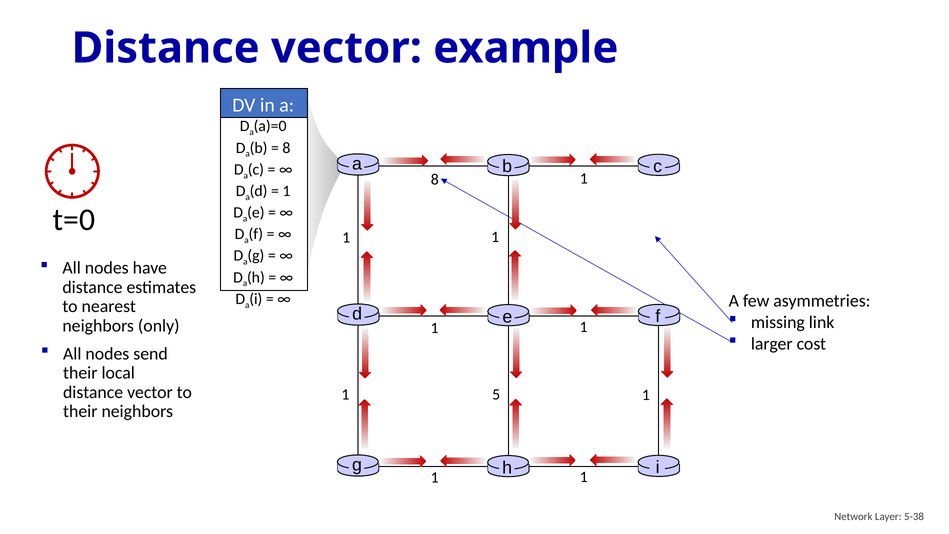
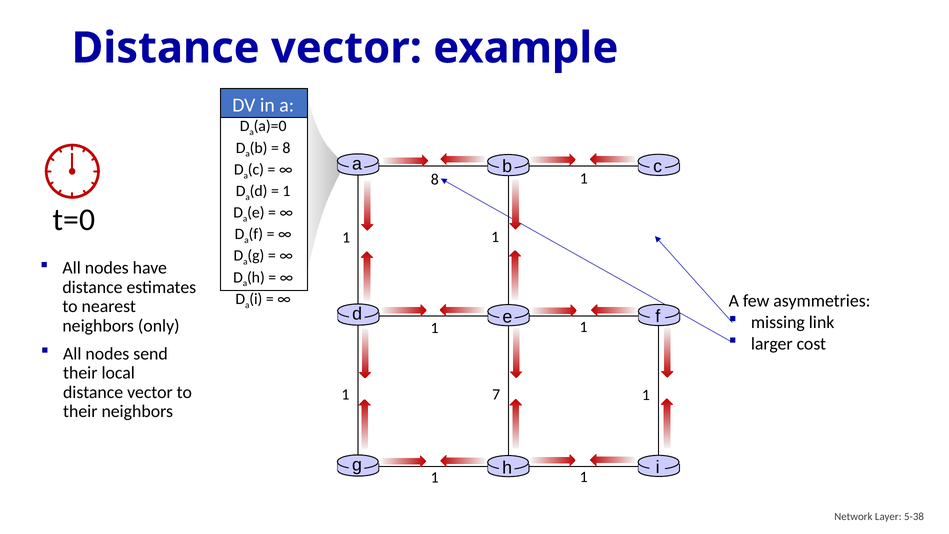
5: 5 -> 7 (496, 395)
